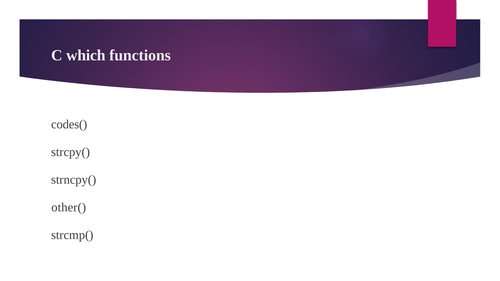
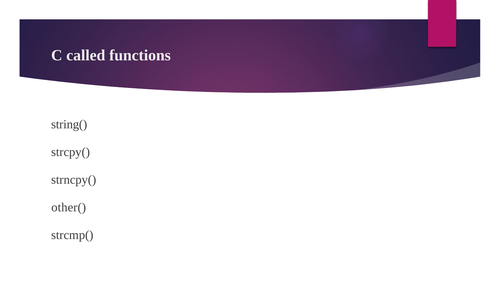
which: which -> called (86, 56)
codes(: codes( -> string( (69, 125)
